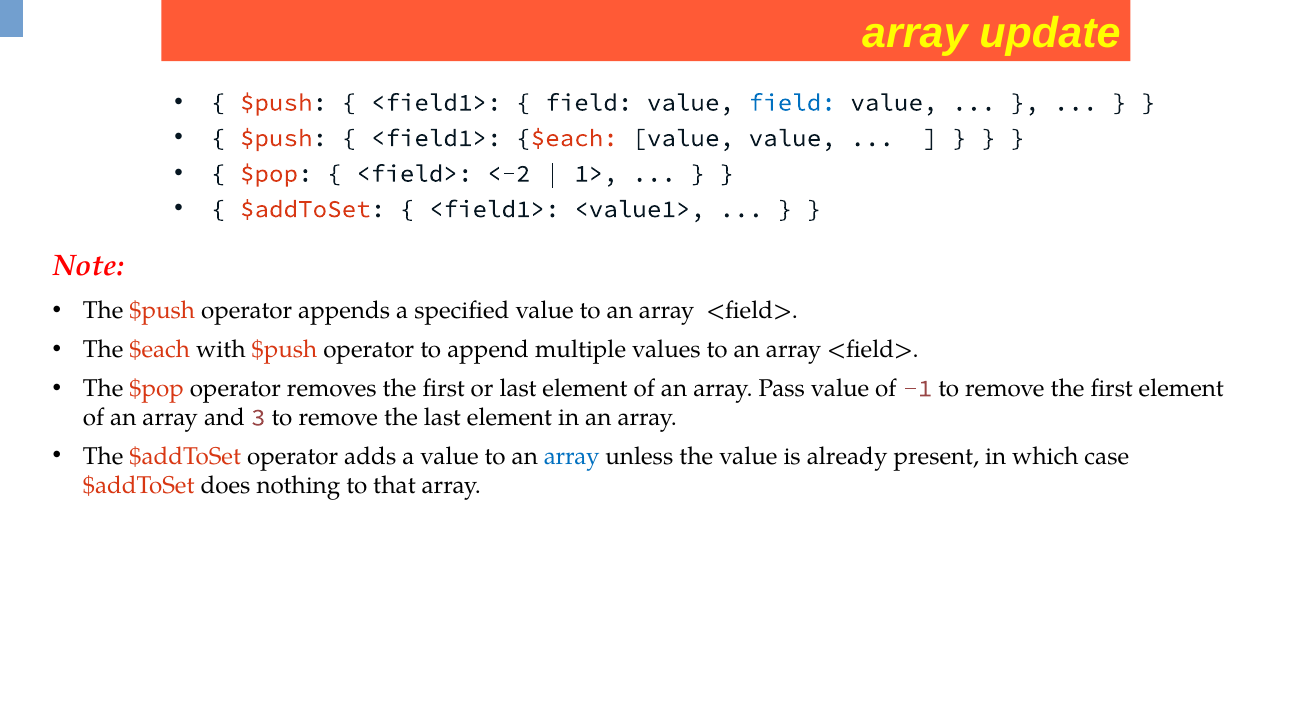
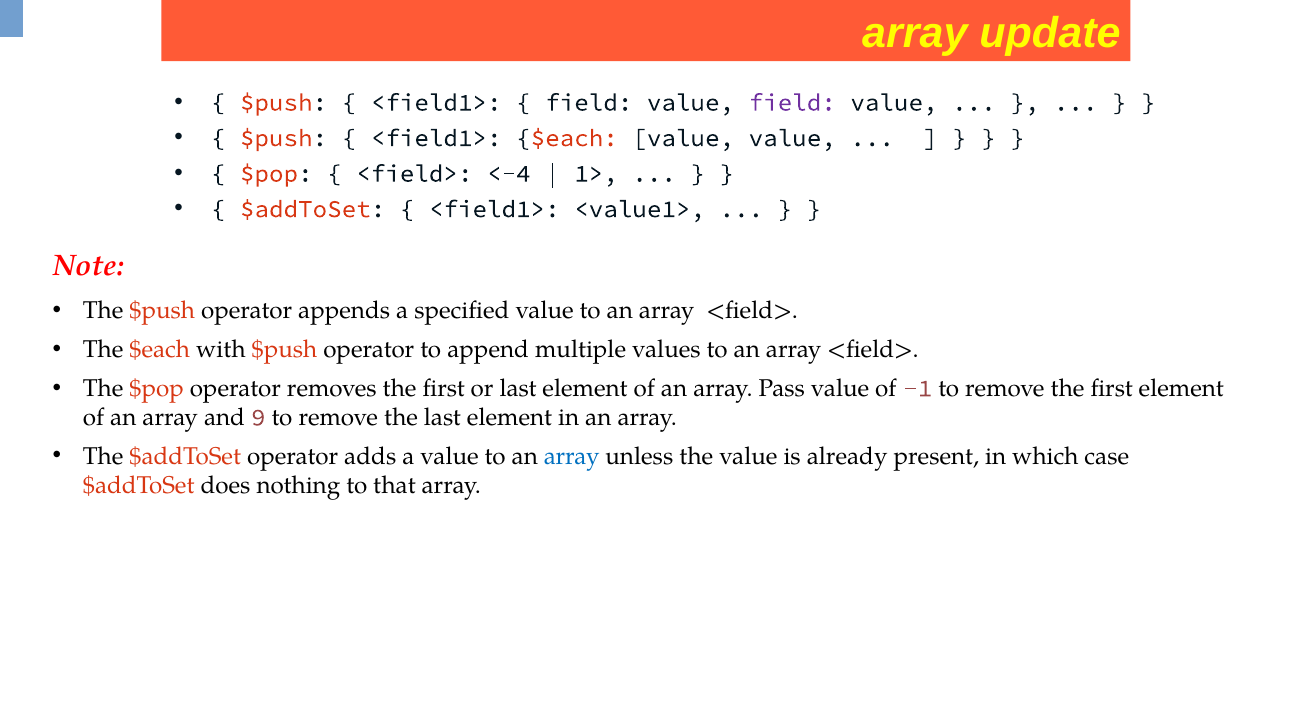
field colour: blue -> purple (792, 103)
<-2: <-2 -> <-4 (509, 174)
3: 3 -> 9 (258, 417)
